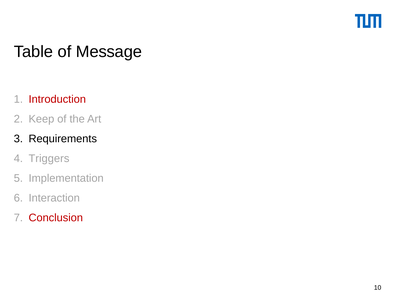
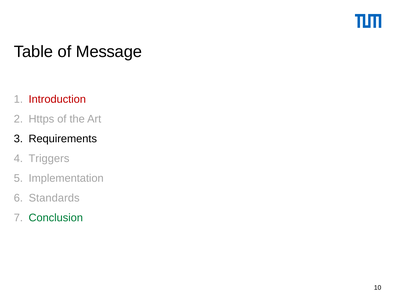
Keep: Keep -> Https (41, 119)
Interaction: Interaction -> Standards (54, 198)
Conclusion colour: red -> green (56, 218)
